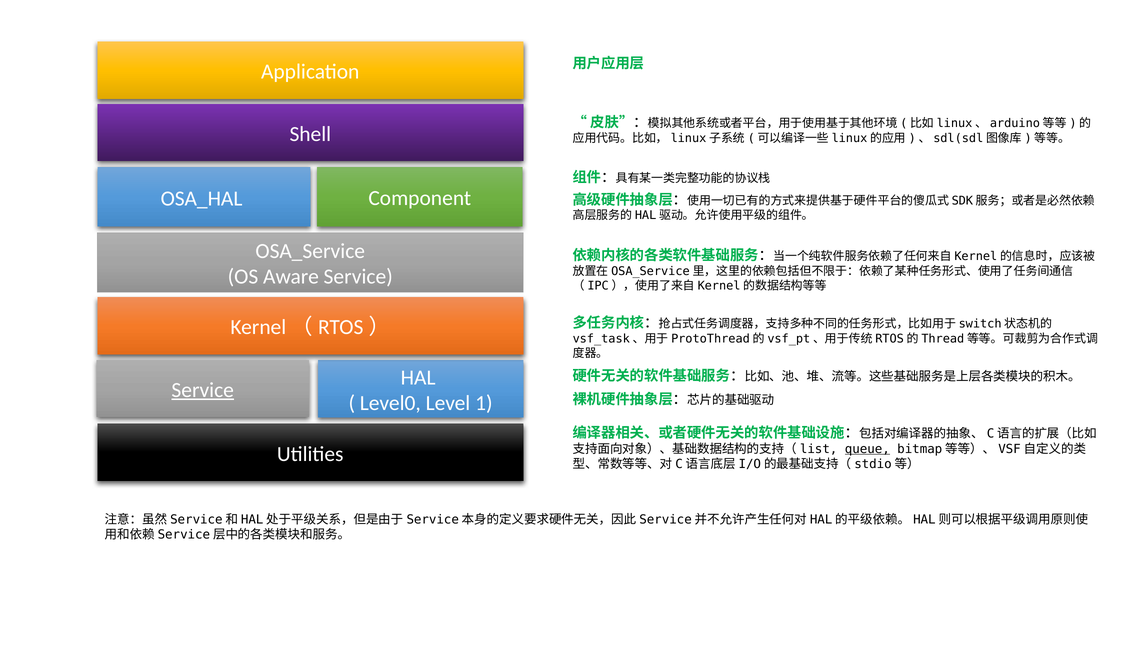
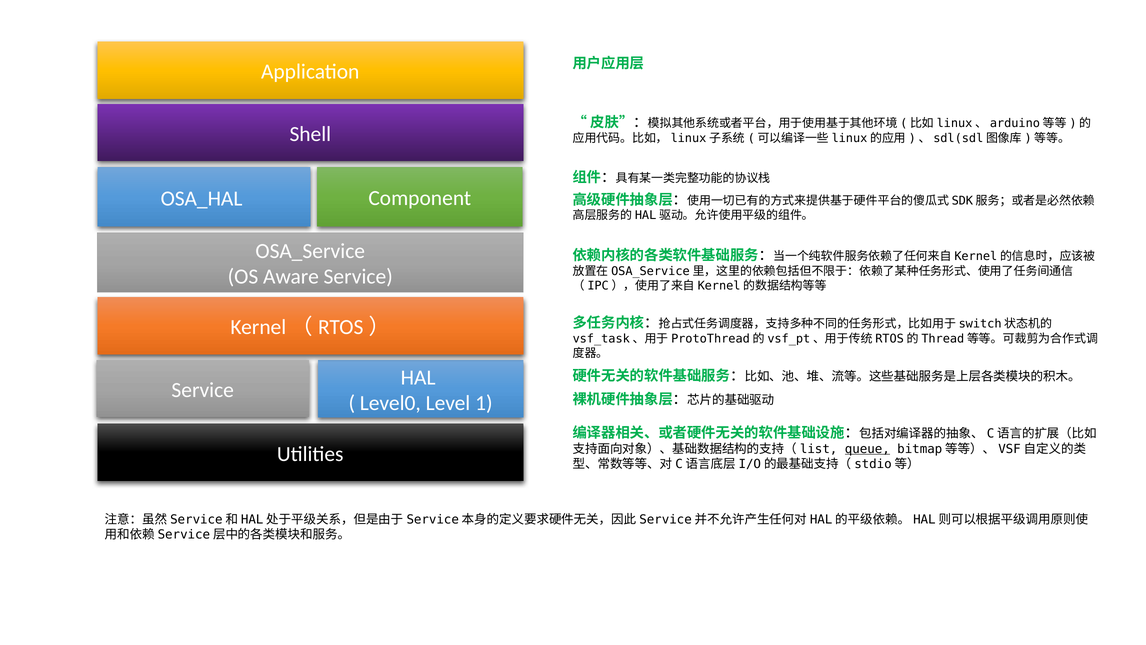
Service underline: present -> none (203, 390)
